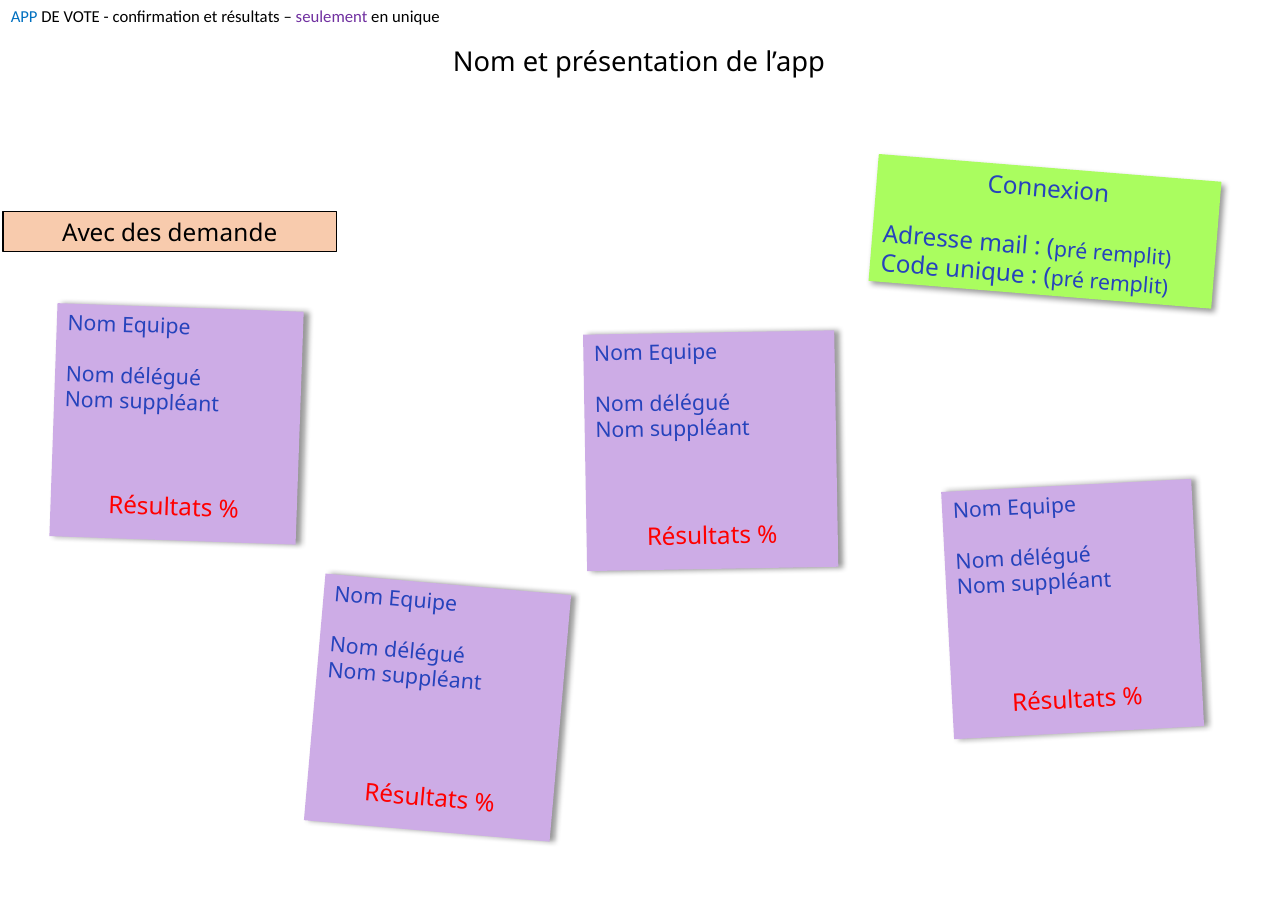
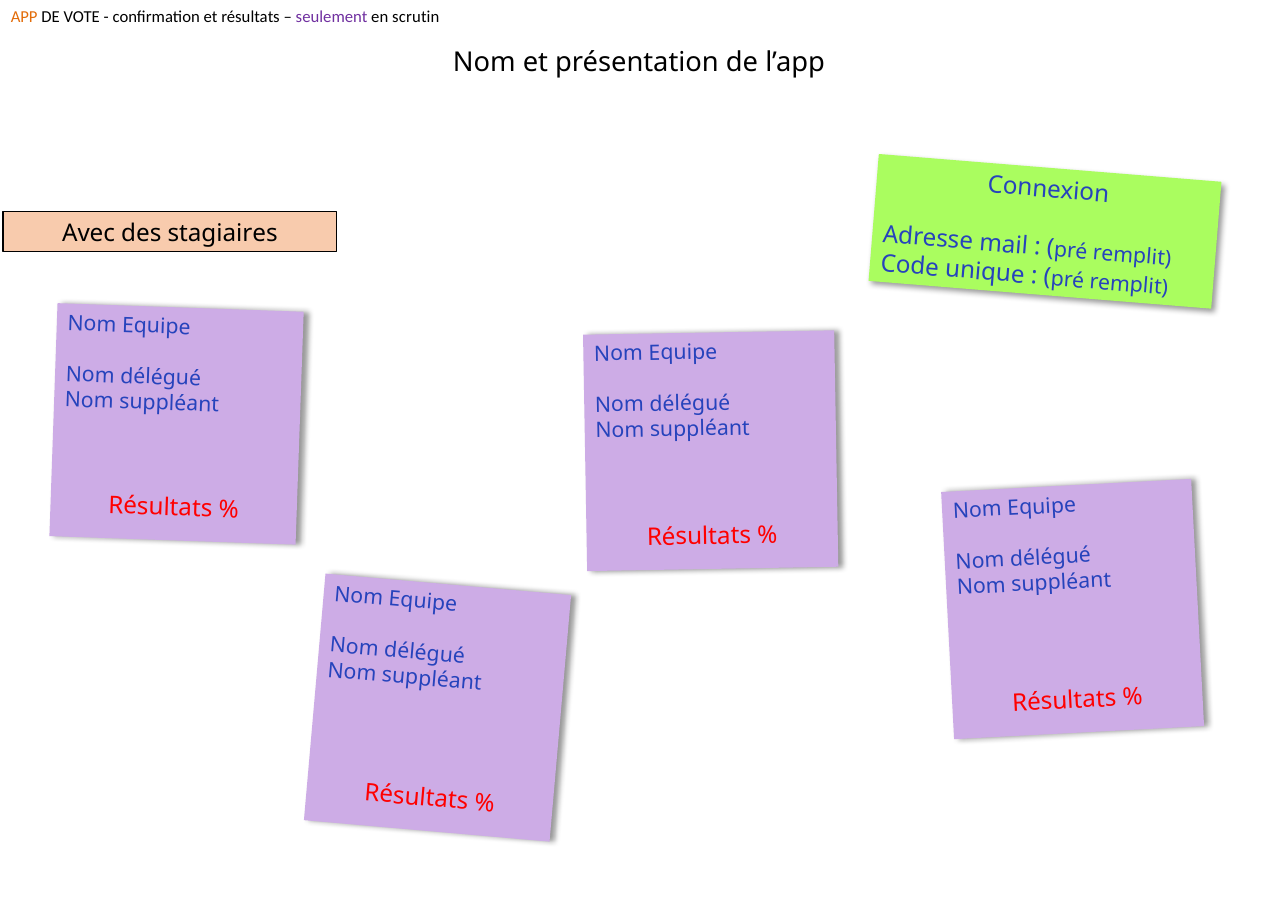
APP colour: blue -> orange (24, 17)
en unique: unique -> scrutin (416, 17)
demande: demande -> stagiaires (223, 233)
